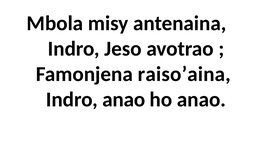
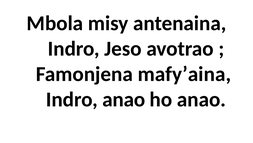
raiso’aina: raiso’aina -> mafy’aina (184, 74)
